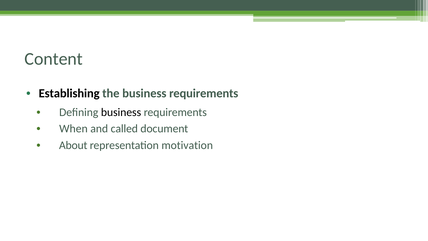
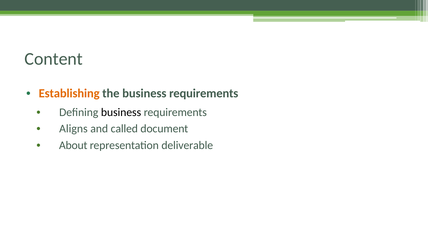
Establishing colour: black -> orange (69, 93)
When: When -> Aligns (73, 129)
motivation: motivation -> deliverable (187, 145)
